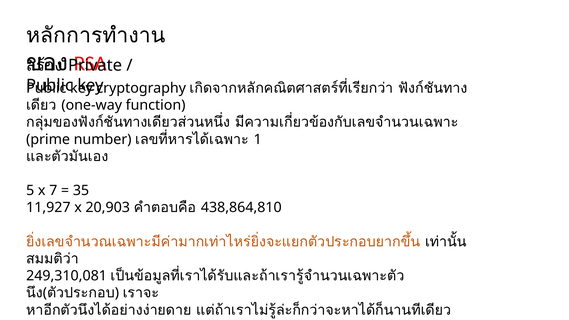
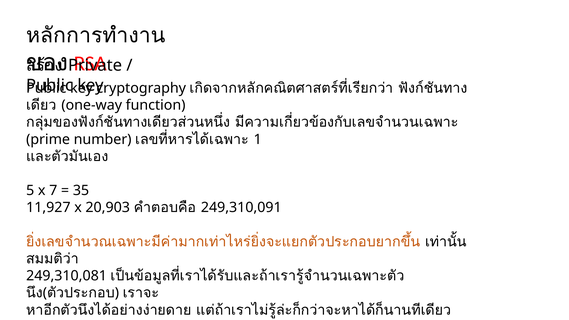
438,864,810: 438,864,810 -> 249,310,091 (241, 208)
